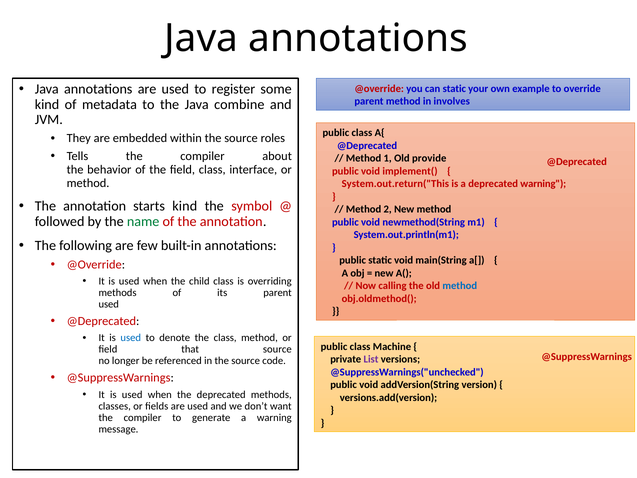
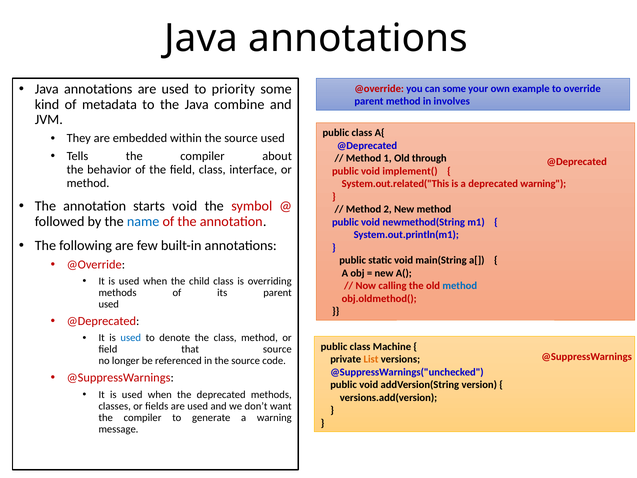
register: register -> priority (233, 89)
can static: static -> some (454, 89)
source roles: roles -> used (273, 138)
provide: provide -> through (429, 158)
System.out.return("This: System.out.return("This -> System.out.related("This (395, 184)
starts kind: kind -> void (185, 206)
name colour: green -> blue (143, 221)
List colour: purple -> orange (371, 359)
